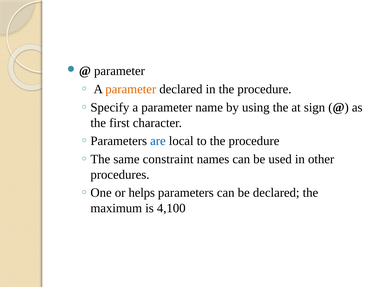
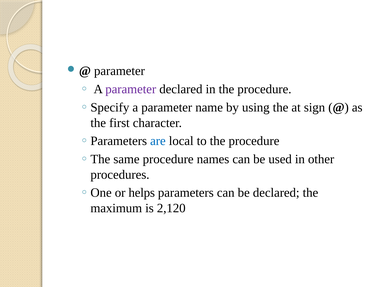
parameter colour: orange -> purple (131, 89)
same constraint: constraint -> procedure (168, 159)
4,100: 4,100 -> 2,120 (171, 208)
